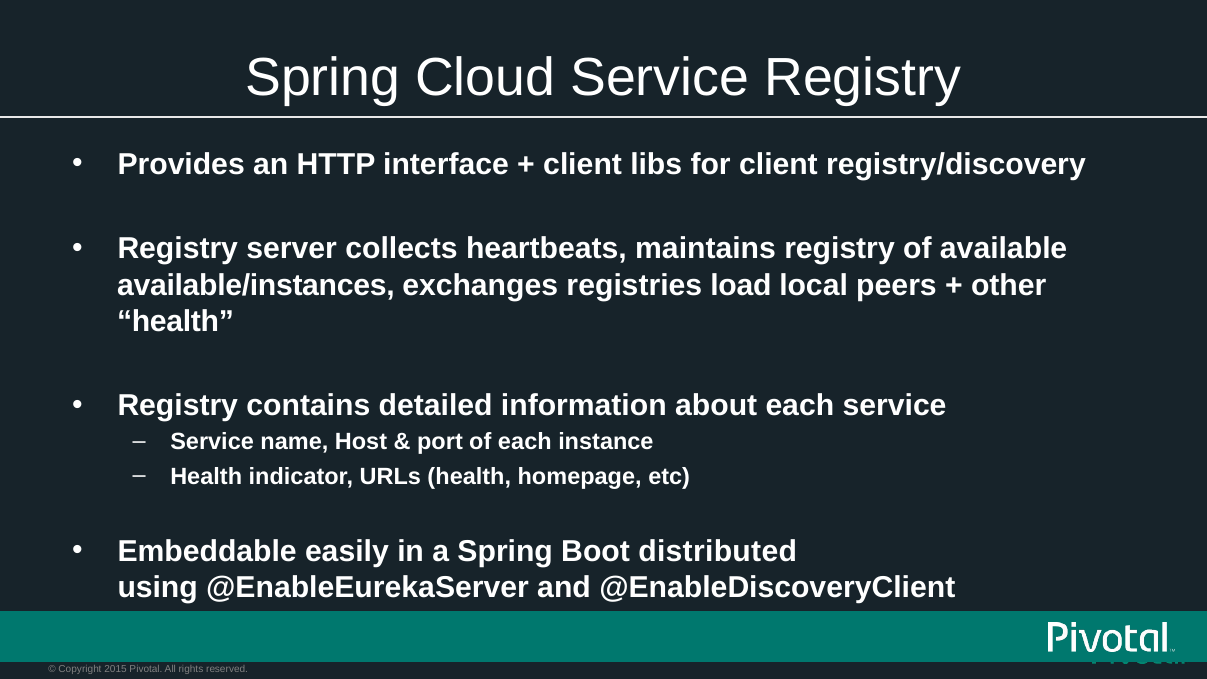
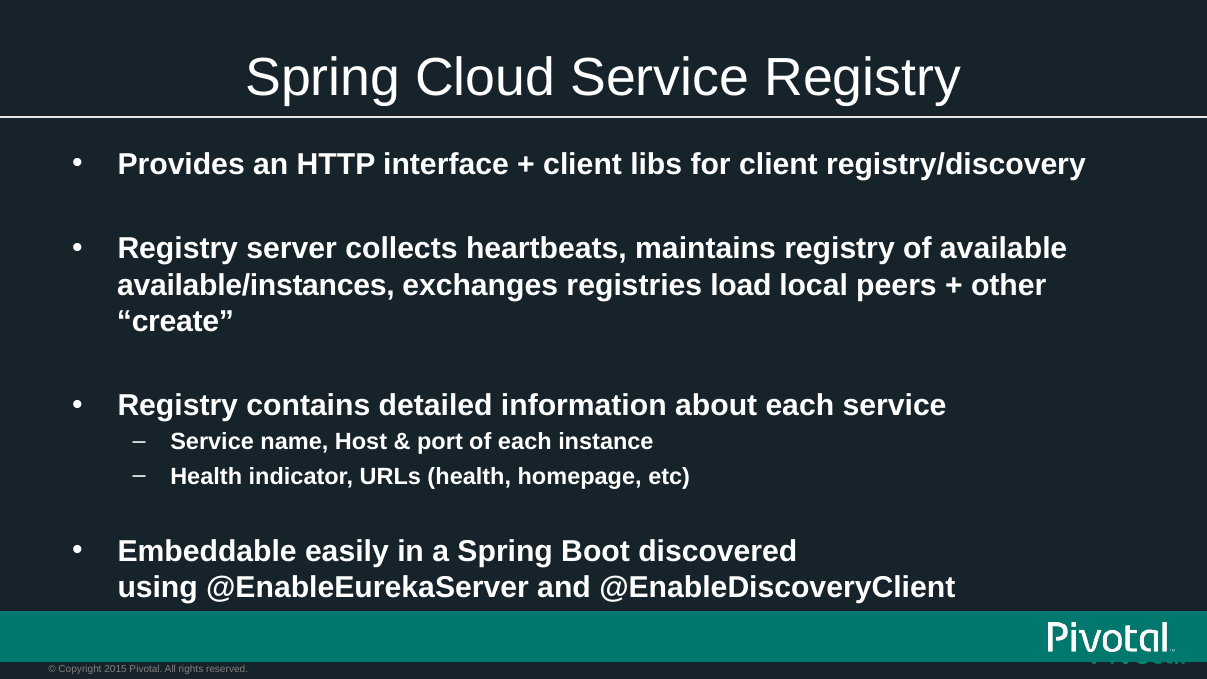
health: health -> create (175, 321)
distributed: distributed -> discovered (718, 551)
